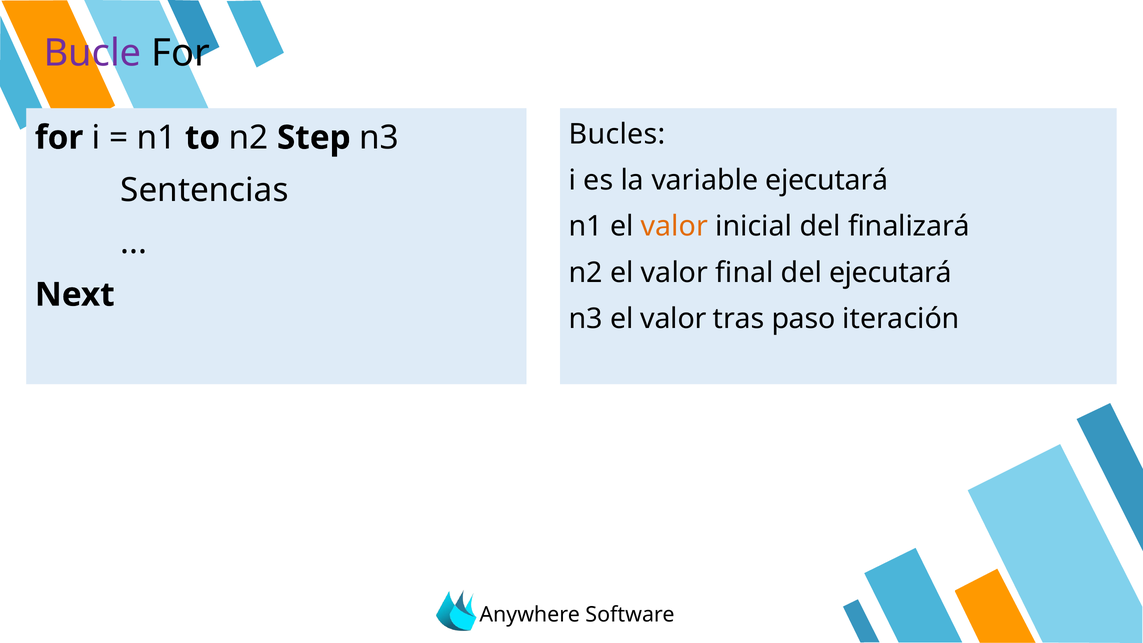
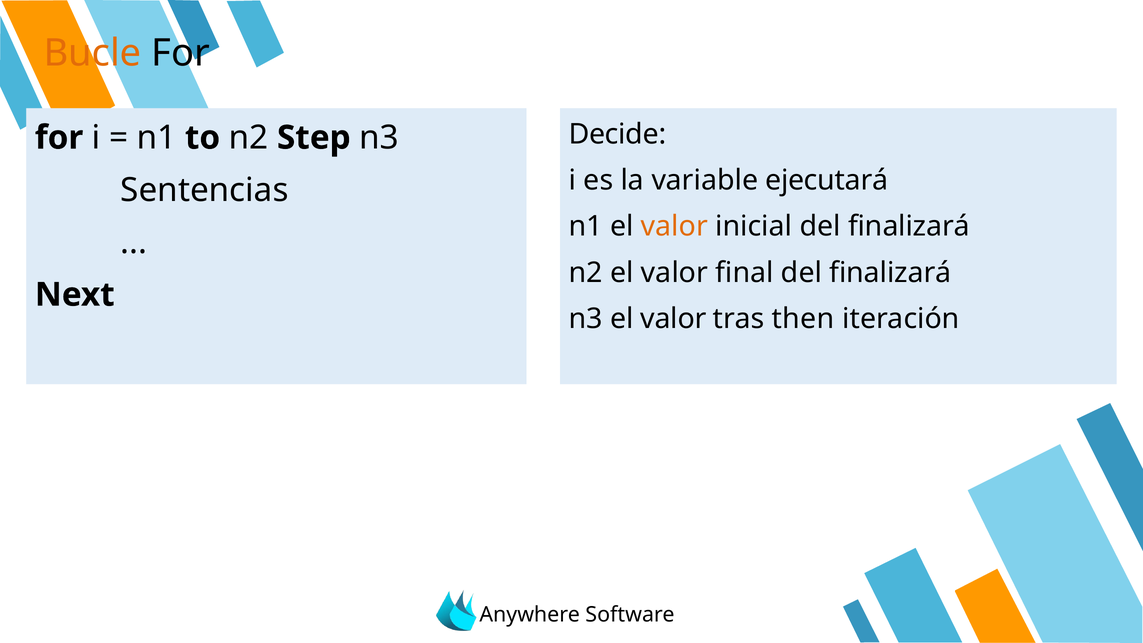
Bucle colour: purple -> orange (92, 53)
Bucles: Bucles -> Decide (617, 134)
final del ejecutará: ejecutará -> finalizará (890, 273)
paso: paso -> then (803, 319)
